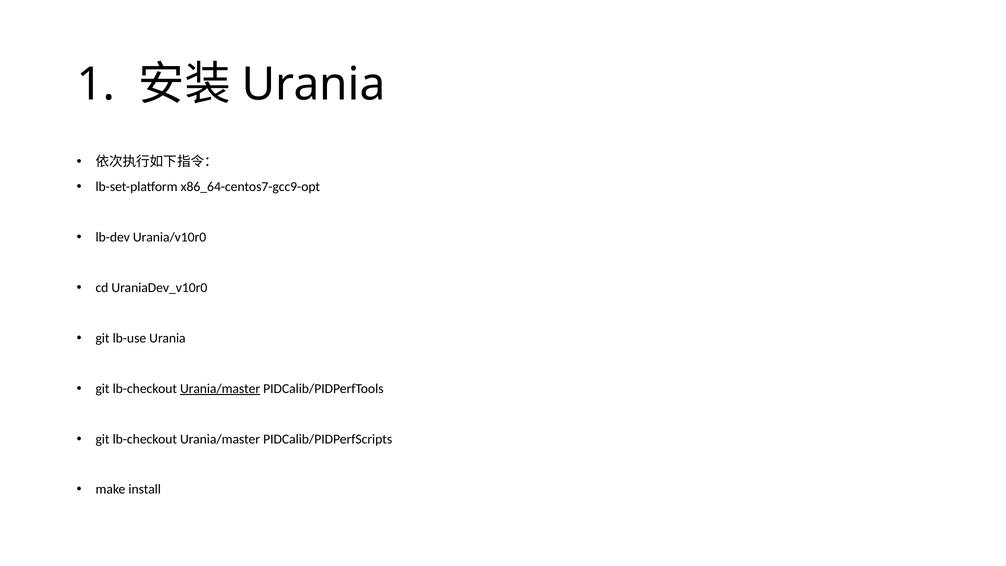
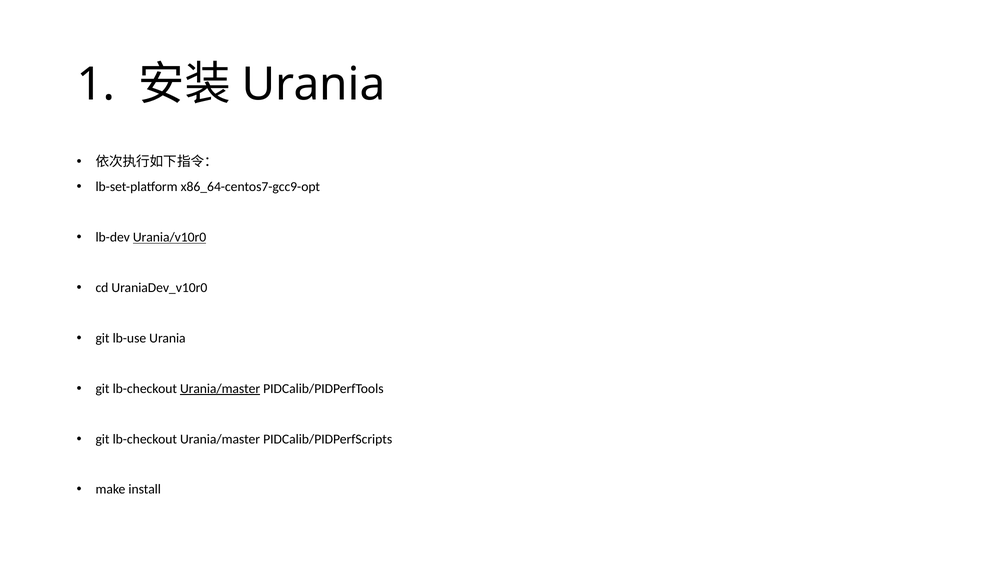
Urania/v10r0 underline: none -> present (170, 237)
